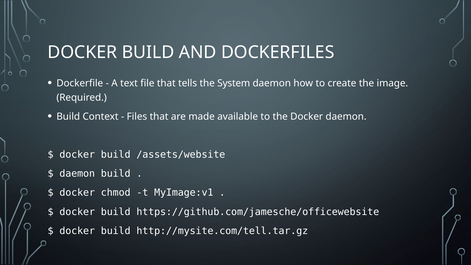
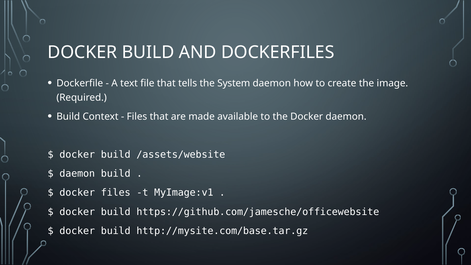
docker chmod: chmod -> files (116, 193)
http://mysite.com/tell.tar.gz: http://mysite.com/tell.tar.gz -> http://mysite.com/base.tar.gz (222, 231)
